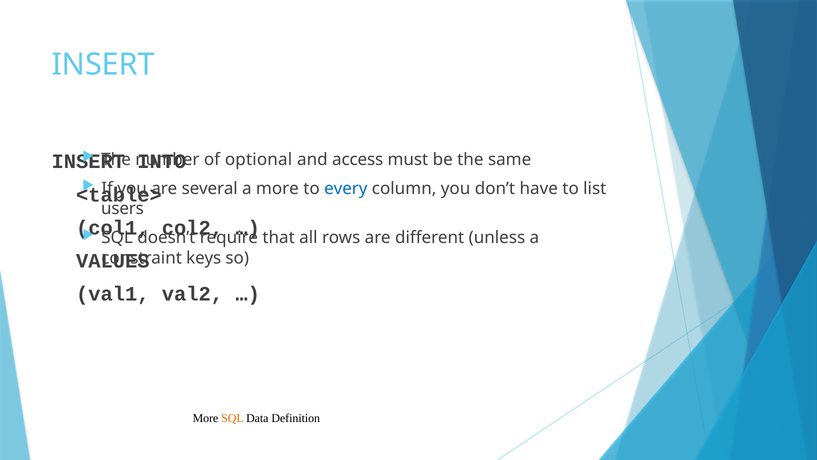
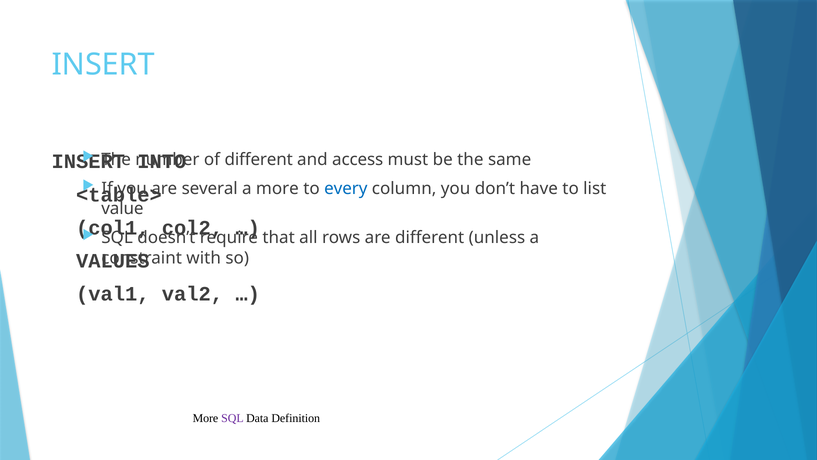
of optional: optional -> different (259, 159)
users: users -> value (122, 209)
keys: keys -> with (204, 258)
SQL colour: orange -> purple (232, 418)
